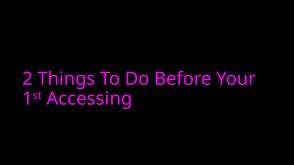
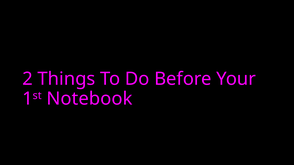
Accessing: Accessing -> Notebook (90, 99)
